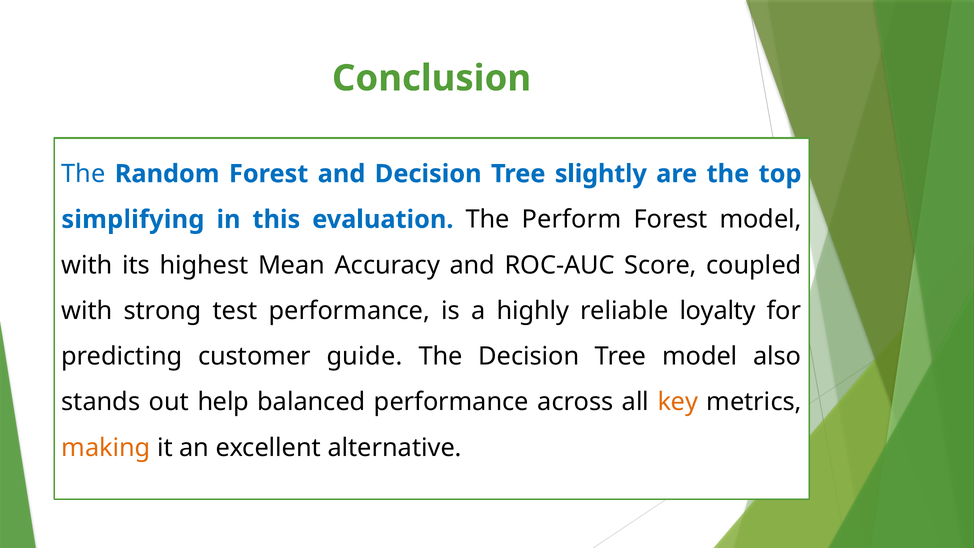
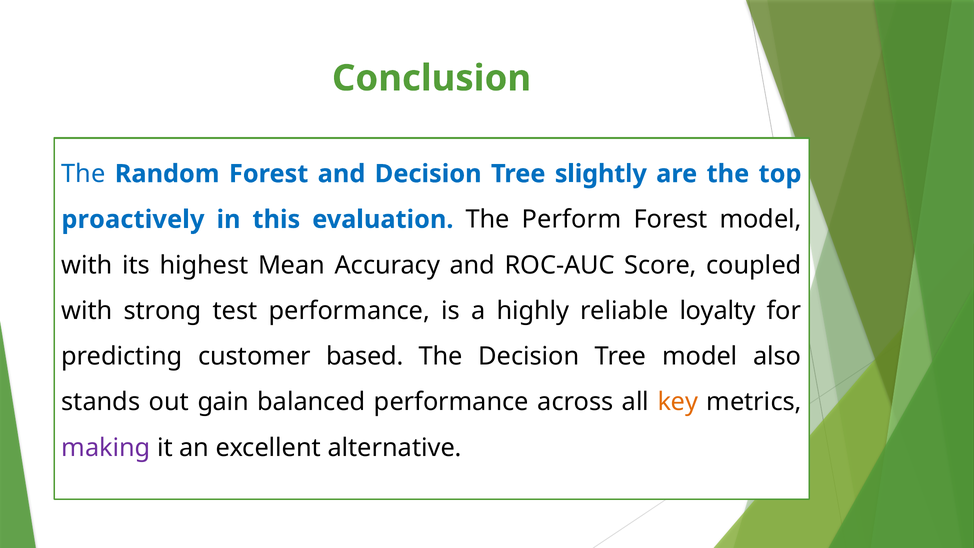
simplifying: simplifying -> proactively (133, 219)
guide: guide -> based (365, 356)
help: help -> gain (223, 402)
making colour: orange -> purple (106, 448)
